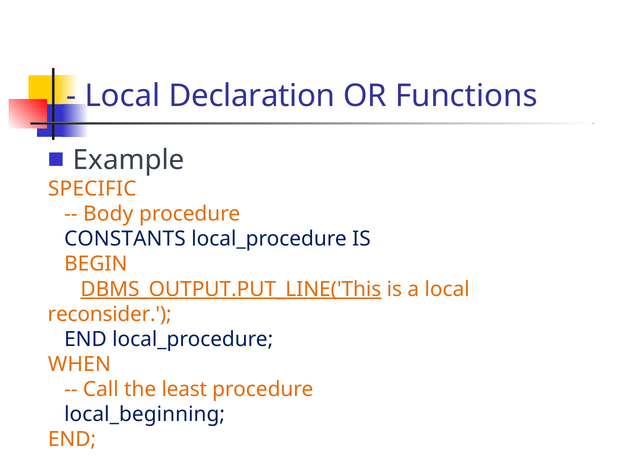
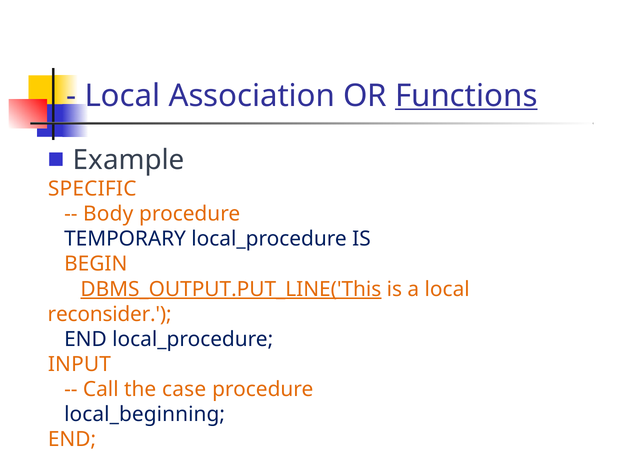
Declaration: Declaration -> Association (252, 96)
Functions underline: none -> present (466, 96)
CONSTANTS: CONSTANTS -> TEMPORARY (125, 239)
WHEN: WHEN -> INPUT (79, 364)
least: least -> case (184, 389)
